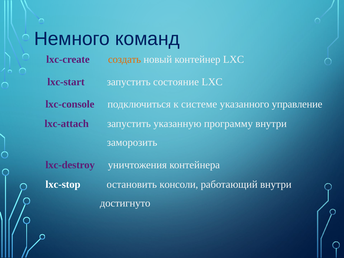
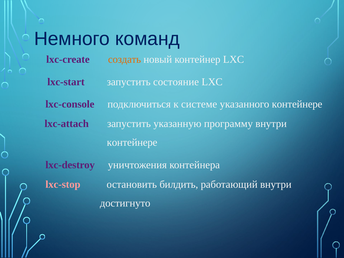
указанного управление: управление -> контейнере (297, 104)
заморозить: заморозить -> контейнере (132, 143)
lxc-stop colour: white -> pink (63, 184)
консоли: консоли -> билдить (179, 184)
